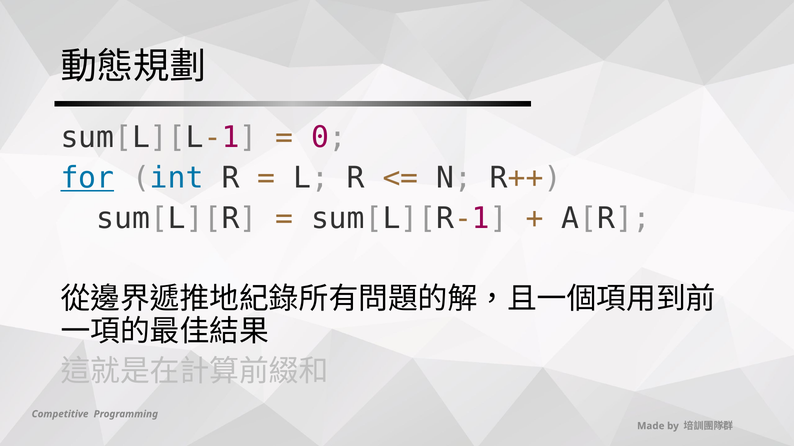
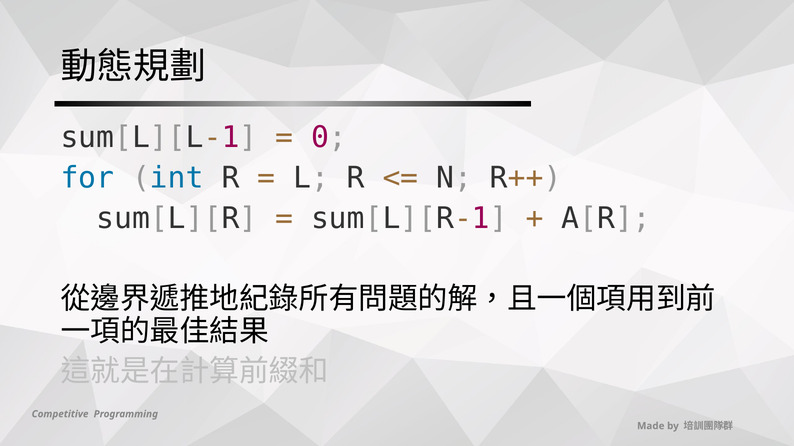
for underline: present -> none (87, 178)
